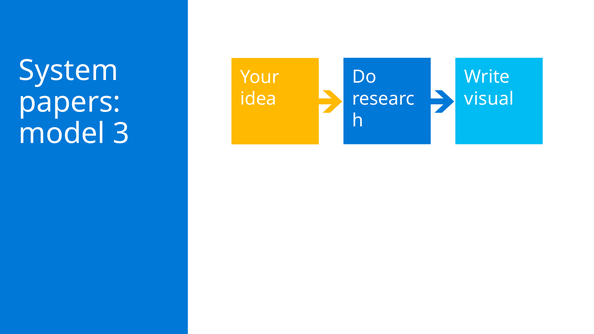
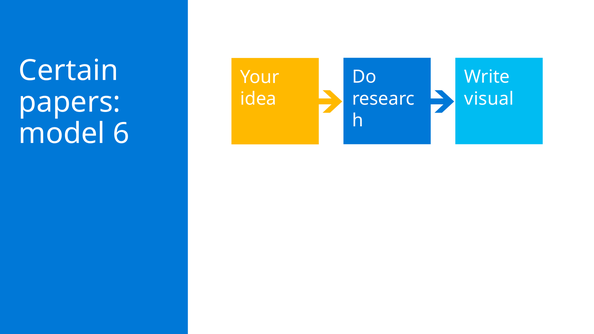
System: System -> Certain (69, 71)
3: 3 -> 6 (121, 134)
